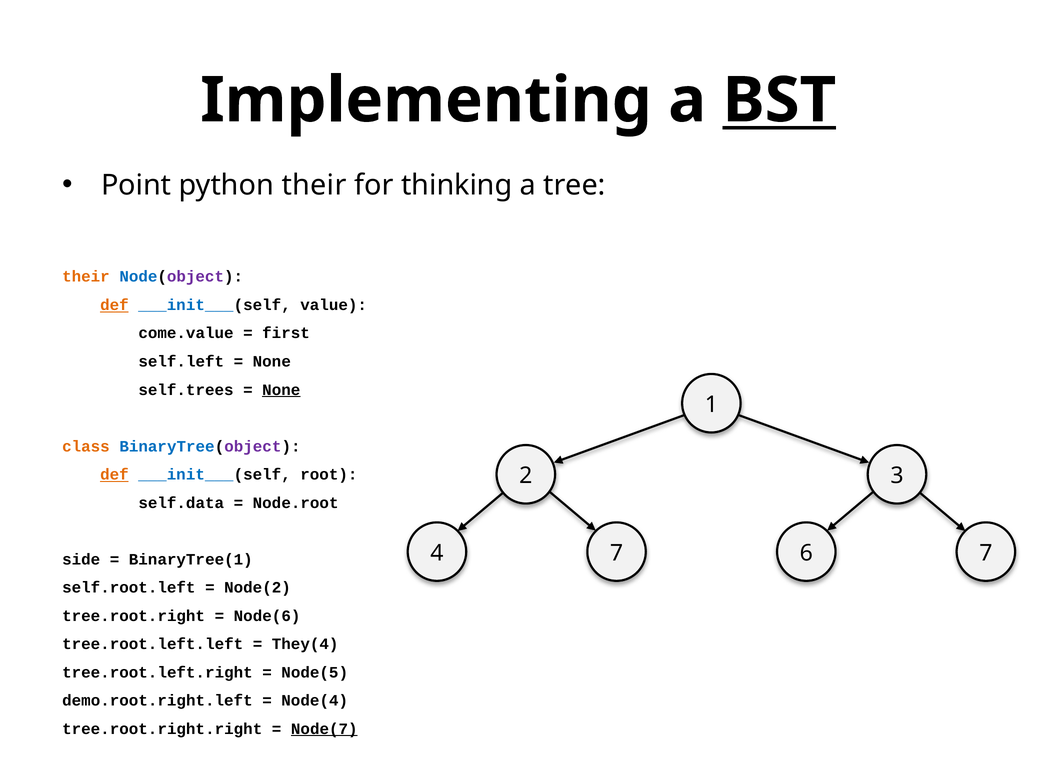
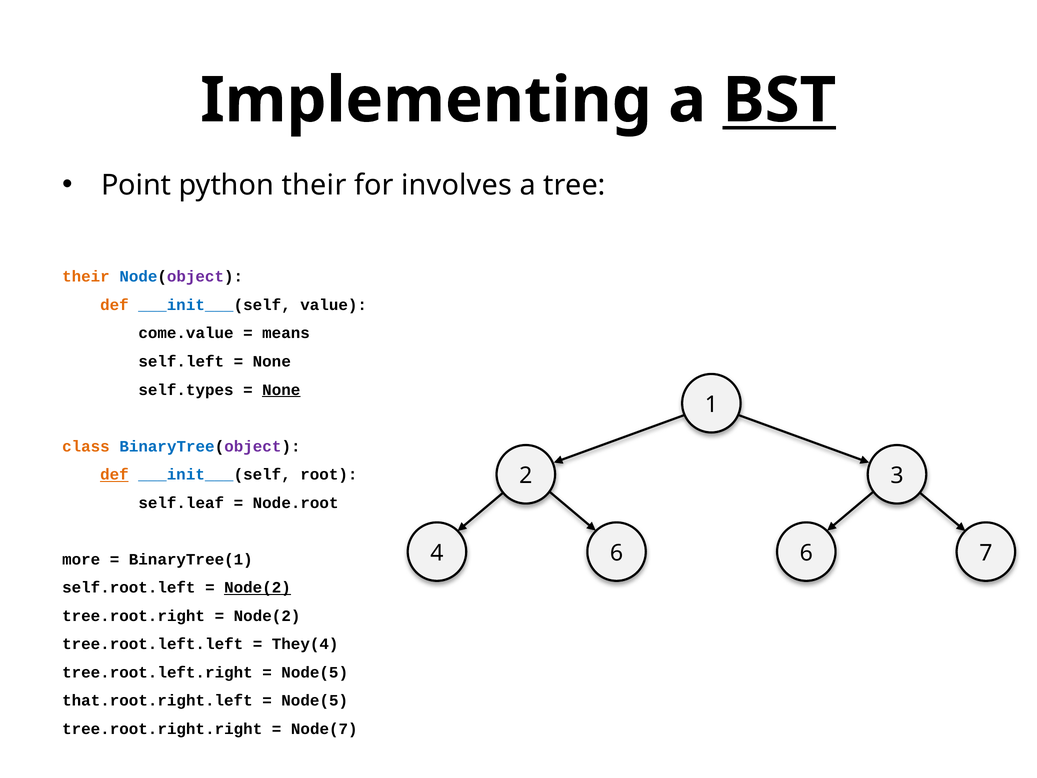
thinking: thinking -> involves (457, 185)
def underline: present -> none (114, 305)
first: first -> means (286, 333)
self.trees: self.trees -> self.types (186, 390)
self.data: self.data -> self.leaf (181, 503)
4 7: 7 -> 6 (617, 553)
side: side -> more (81, 559)
Node(2 underline: none -> present (257, 587)
Node(6: Node(6 -> Node(2 (267, 616)
demo.root.right.left: demo.root.right.left -> that.root.right.left (157, 700)
Node(4: Node(4 -> Node(5 (315, 700)
Node(7 underline: present -> none (324, 729)
